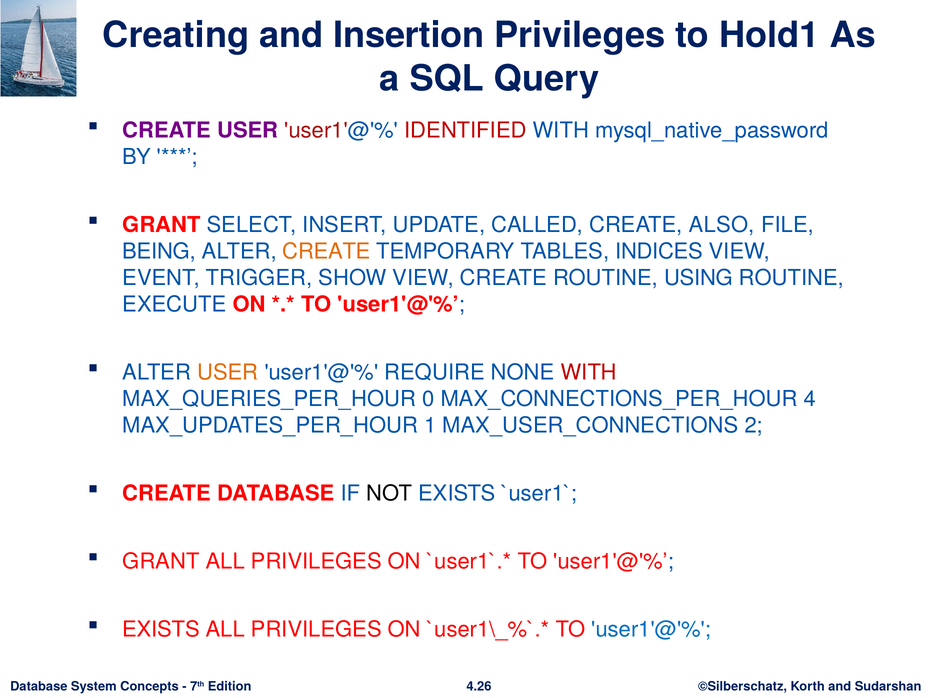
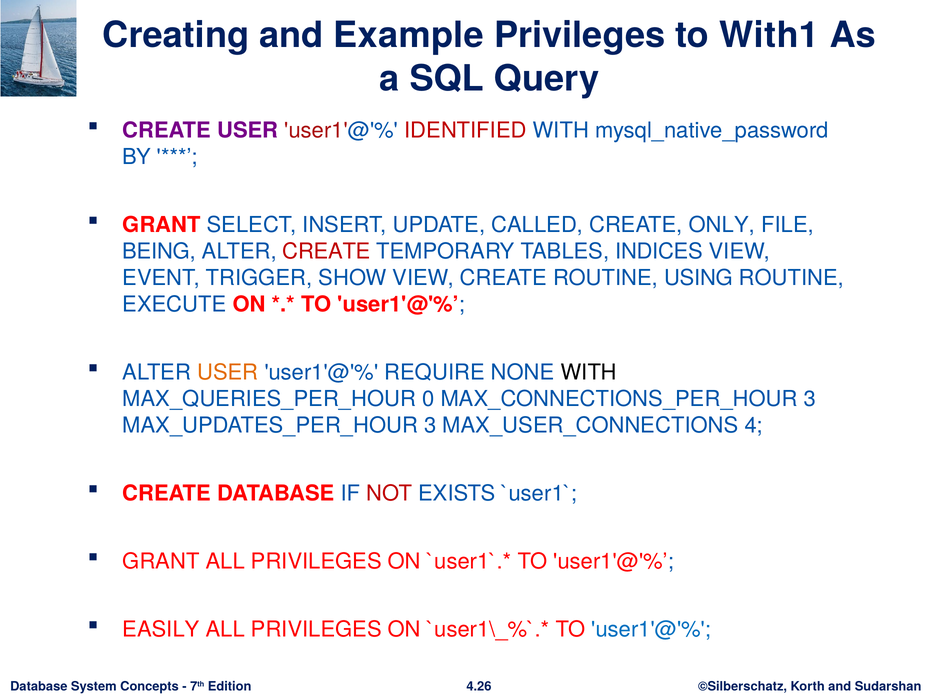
Insertion: Insertion -> Example (409, 36)
Hold1: Hold1 -> With1 (769, 36)
ALSO: ALSO -> ONLY (722, 225)
CREATE colour: orange -> red (327, 252)
WITH colour: red -> black (589, 373)
MAX_CONNECTIONS_PER_HOUR 4: 4 -> 3 (810, 399)
MAX_UPDATES_PER_HOUR 1: 1 -> 3 (430, 425)
2: 2 -> 4 (754, 425)
NOT colour: black -> red (389, 494)
EXISTS: EXISTS -> EASILY (161, 630)
